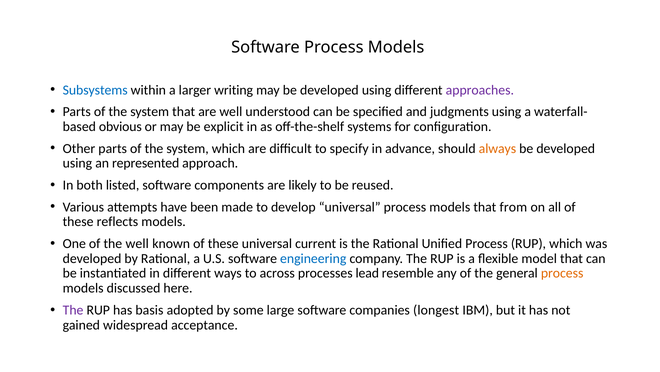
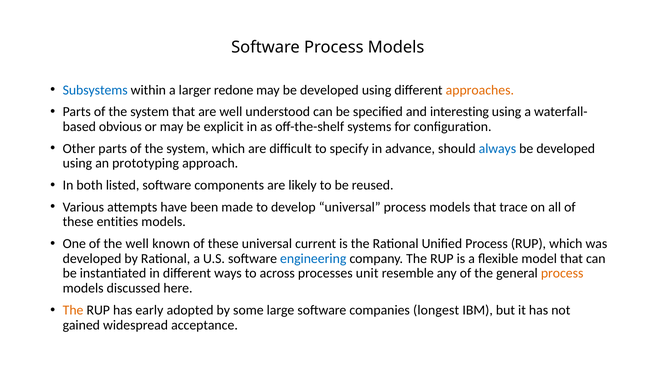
writing: writing -> redone (234, 90)
approaches colour: purple -> orange (480, 90)
judgments: judgments -> interesting (460, 112)
always colour: orange -> blue (497, 148)
represented: represented -> prototyping (146, 163)
from: from -> trace (514, 207)
reflects: reflects -> entities (117, 221)
lead: lead -> unit (367, 273)
The colour: purple -> orange (73, 310)
basis: basis -> early (149, 310)
